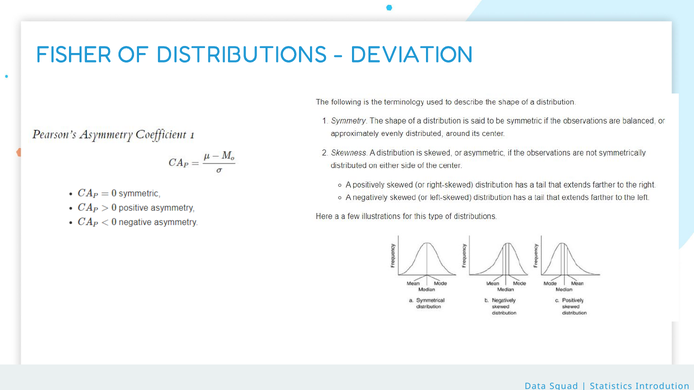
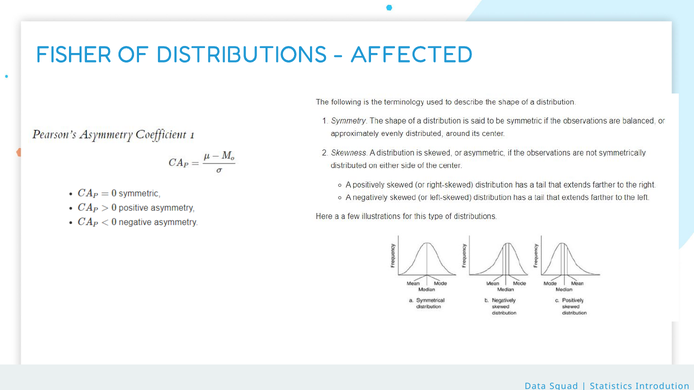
DEVIATION: DEVIATION -> AFFECTED (412, 55)
